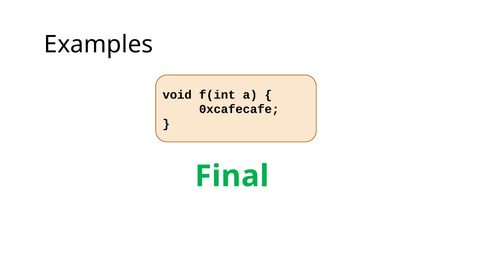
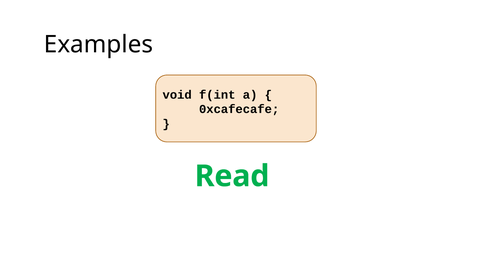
Final: Final -> Read (232, 176)
